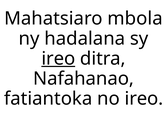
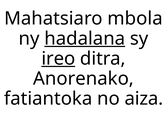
hadalana underline: none -> present (85, 39)
Nafahanao: Nafahanao -> Anorenako (83, 79)
no ireo: ireo -> aiza (144, 99)
